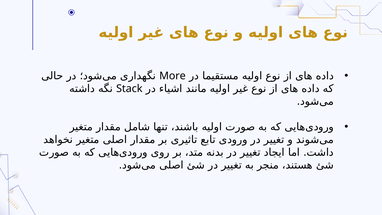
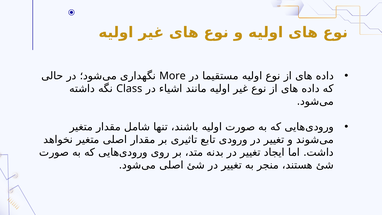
Stack: Stack -> Class (129, 89)
